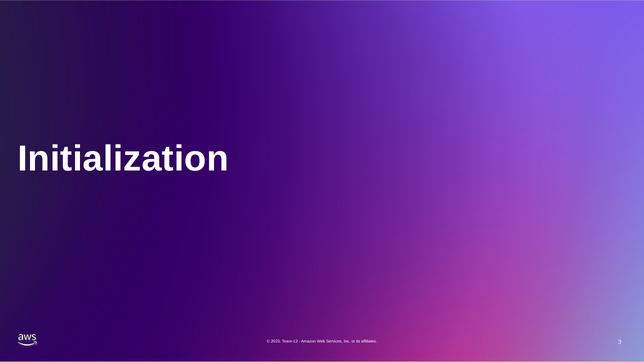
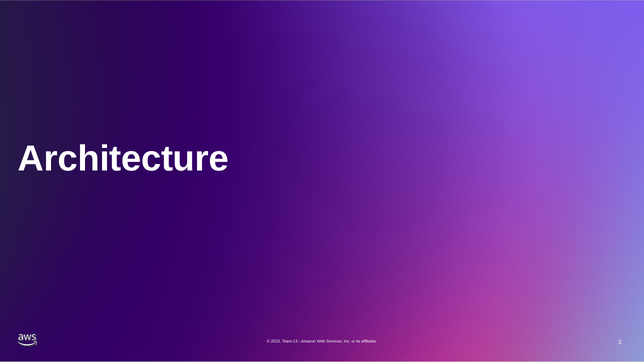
Initialization: Initialization -> Architecture (123, 159)
